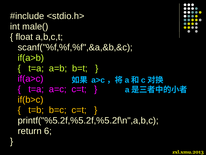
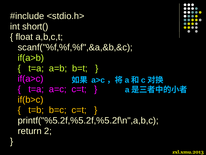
male(: male( -> short( (35, 26)
6: 6 -> 2 (48, 131)
